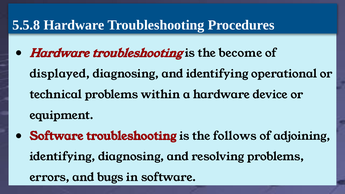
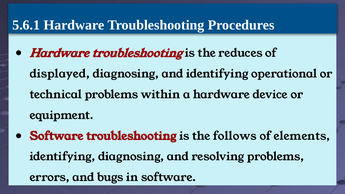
5.5.8: 5.5.8 -> 5.6.1 (26, 25)
become: become -> reduces (241, 53)
adjoining: adjoining -> elements (302, 136)
